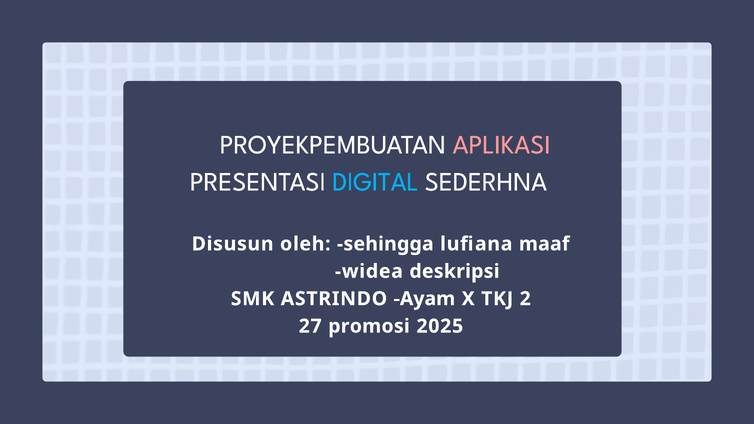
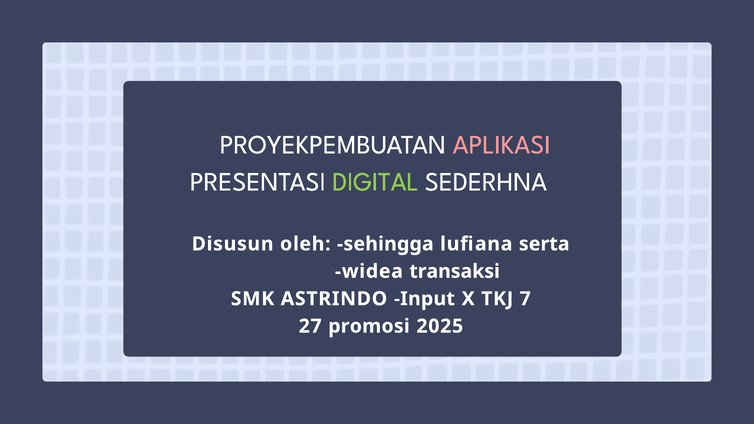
DIGITAL colour: light blue -> light green (375, 182)
maaf: maaf -> serta (544, 244)
deskripsi: deskripsi -> transaksi (455, 271)
Ayam: Ayam -> Input (424, 299)
2: 2 -> 7 (525, 299)
